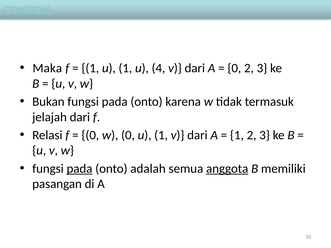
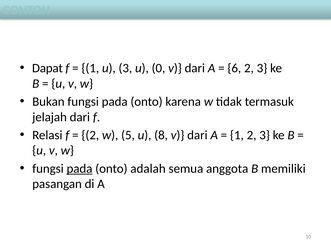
Maka: Maka -> Dapat (47, 68)
1 u 1: 1 -> 3 (125, 68)
4: 4 -> 0 (158, 68)
0: 0 -> 6 (234, 68)
0: 0 -> 2 (90, 135)
w 0: 0 -> 5 (128, 135)
1: 1 -> 8 (161, 135)
anggota underline: present -> none (227, 169)
